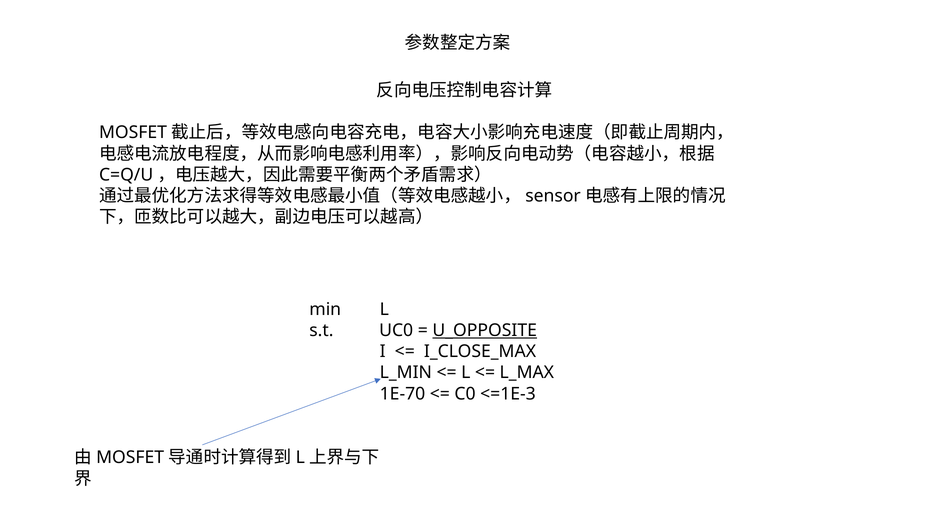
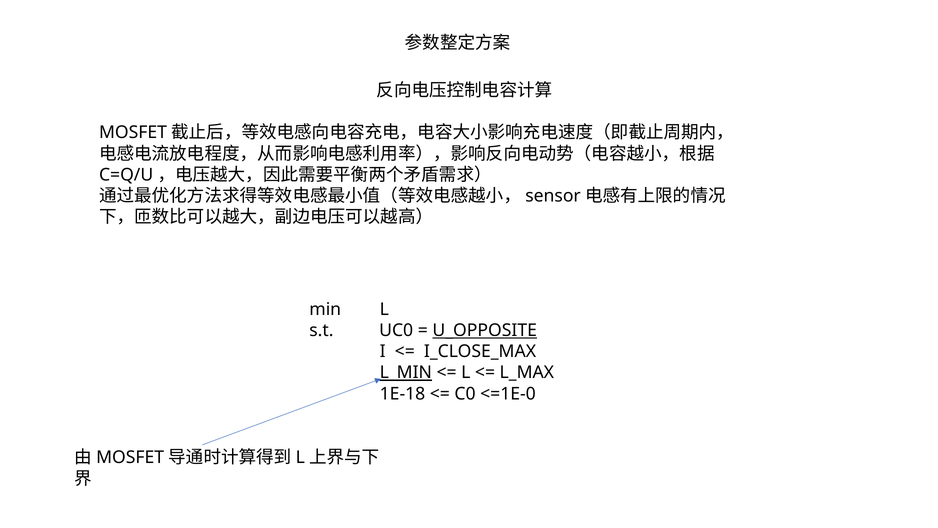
L_MIN underline: none -> present (406, 372)
1E-70: 1E-70 -> 1E-18 (402, 393)
<=1E-3: <=1E-3 -> <=1E-0 (508, 393)
